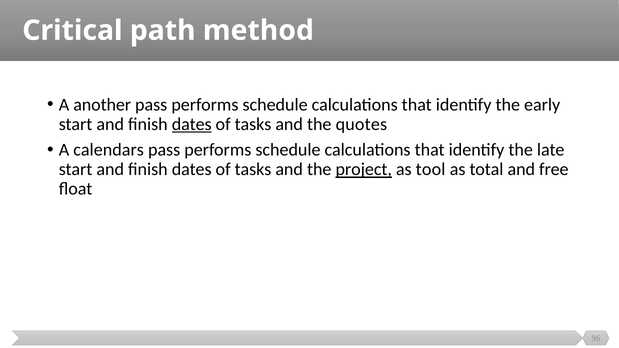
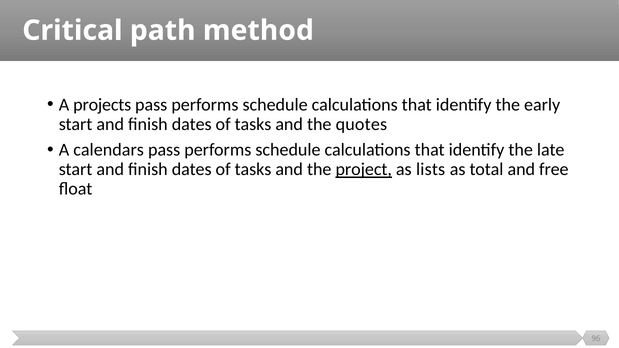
another: another -> projects (102, 105)
dates underline: present -> none (192, 124)
tool: tool -> lists (431, 170)
